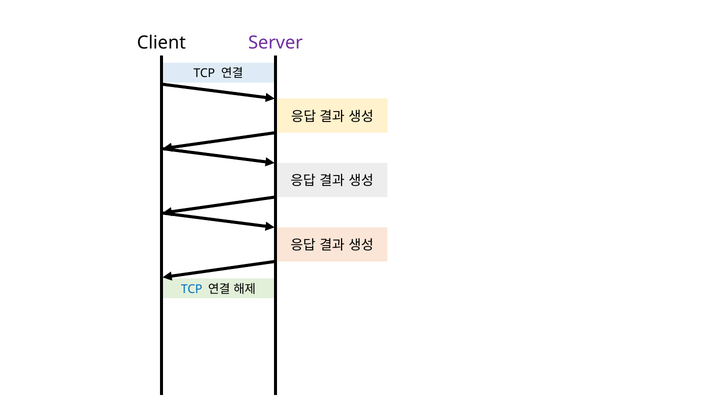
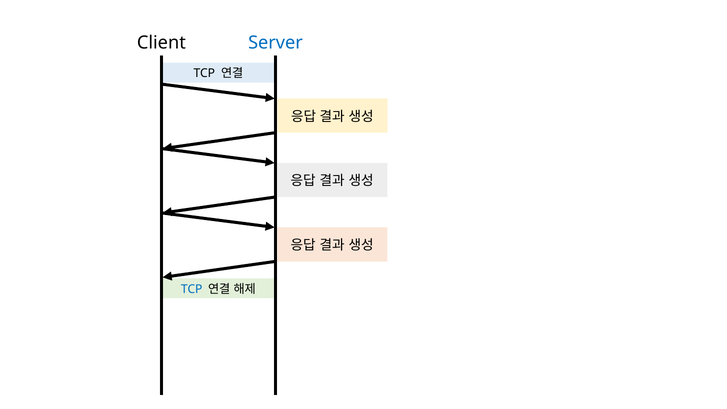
Server colour: purple -> blue (275, 43)
